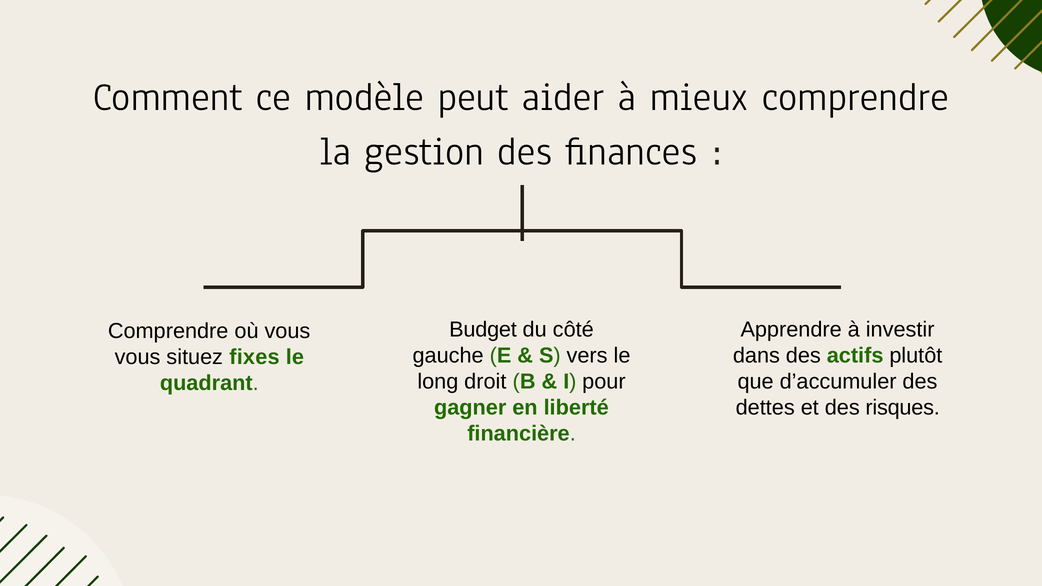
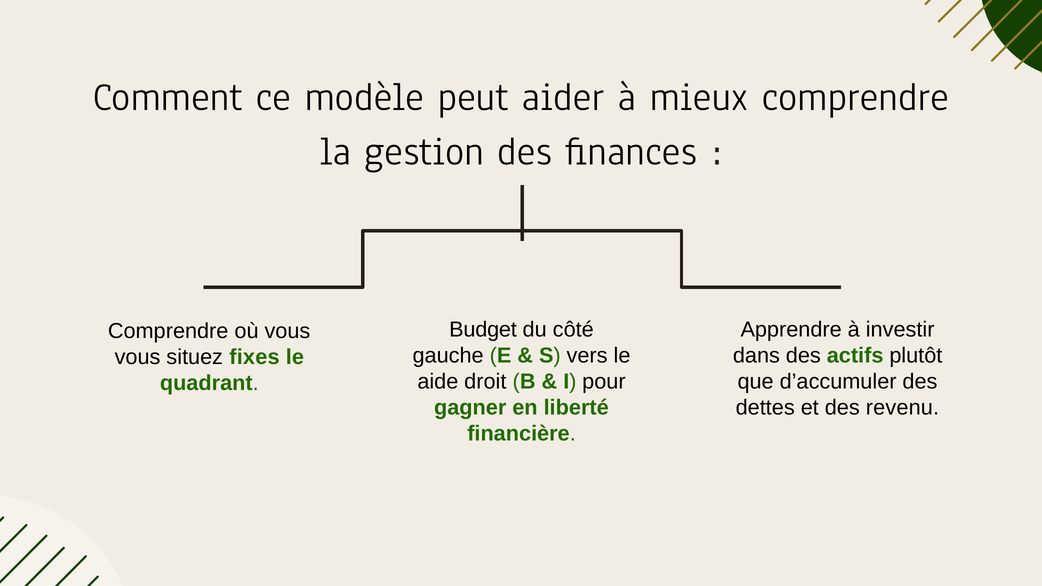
long: long -> aide (438, 382)
risques: risques -> revenu (902, 408)
